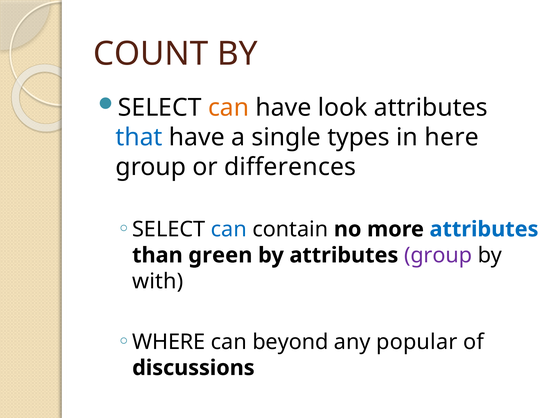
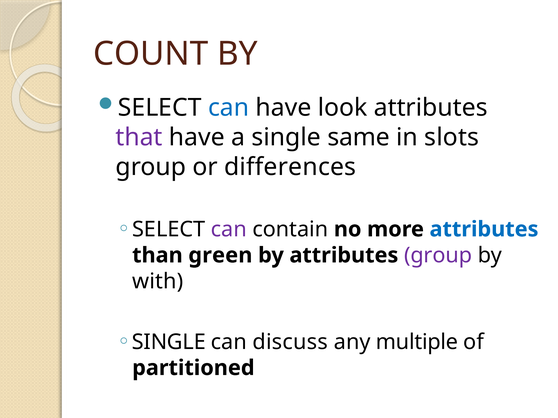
can colour: orange -> blue (229, 108)
that colour: blue -> purple (139, 137)
types: types -> same (359, 137)
here: here -> slots (452, 137)
can colour: blue -> purple (229, 230)
WHERE: WHERE -> SINGLE (169, 342)
beyond: beyond -> discuss (290, 342)
popular: popular -> multiple (417, 342)
discussions: discussions -> partitioned (193, 368)
